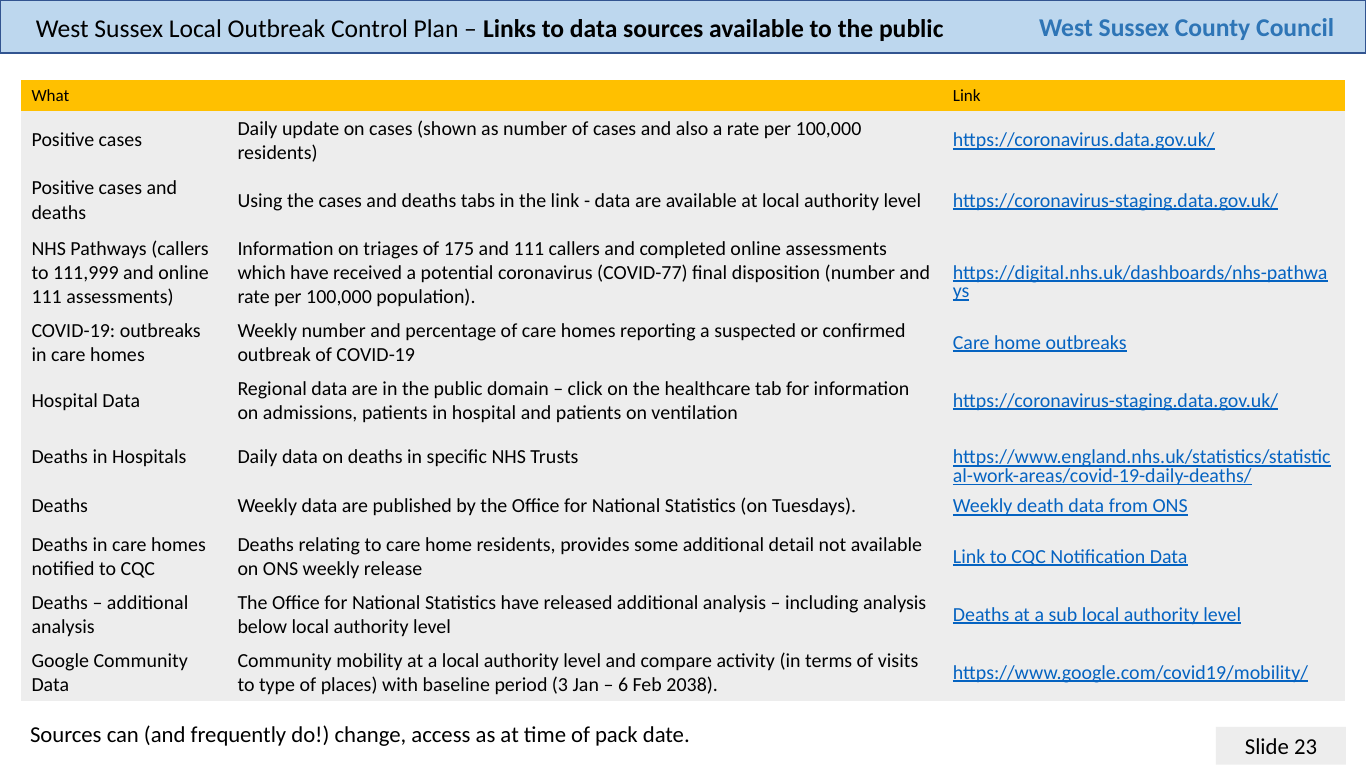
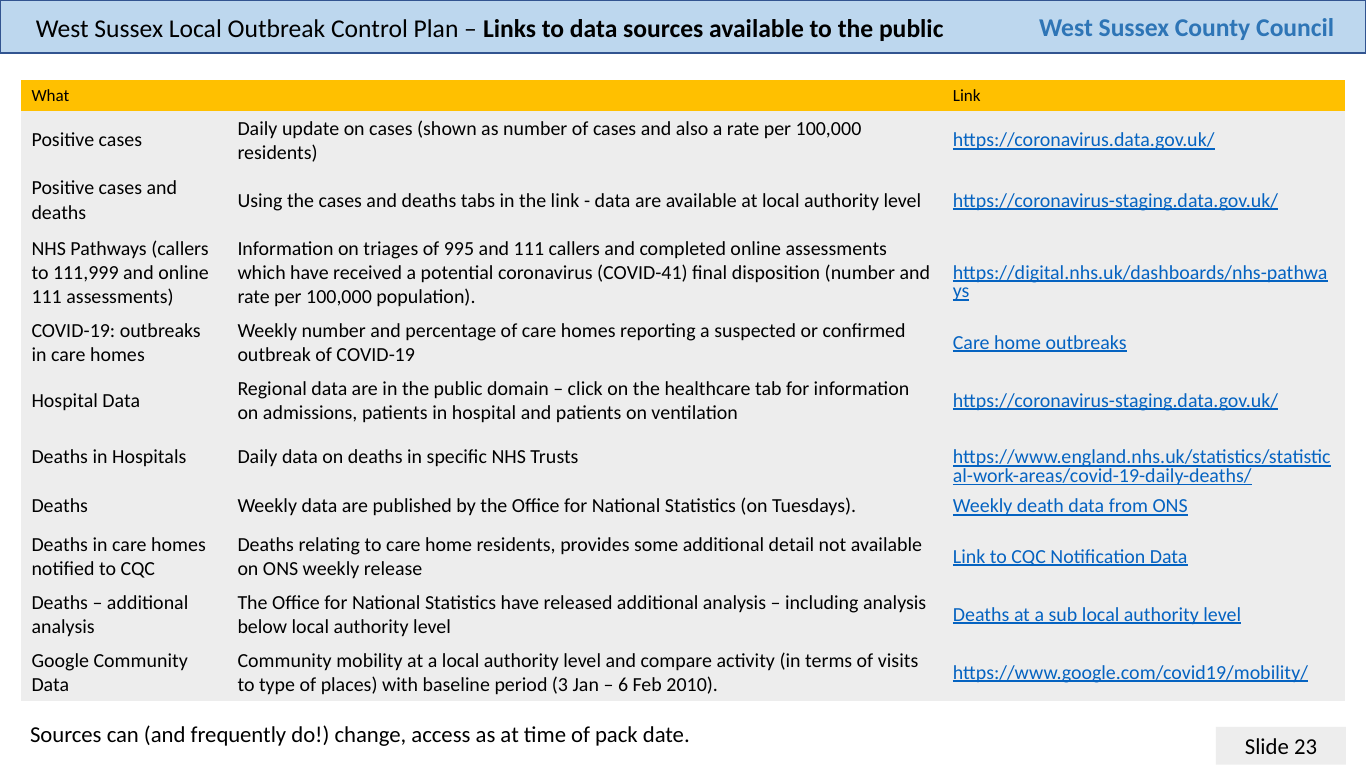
175: 175 -> 995 (459, 249)
COVID-77: COVID-77 -> COVID-41 (642, 273)
2038: 2038 -> 2010 (692, 685)
